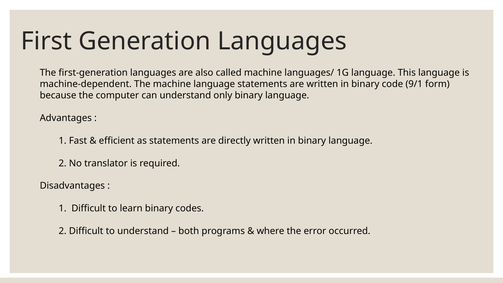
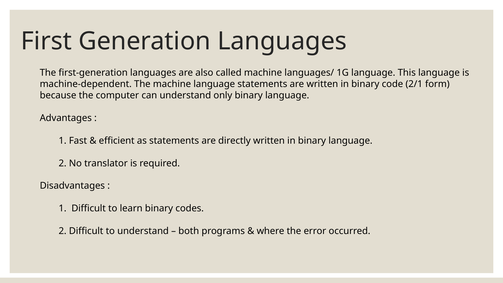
9/1: 9/1 -> 2/1 (414, 84)
